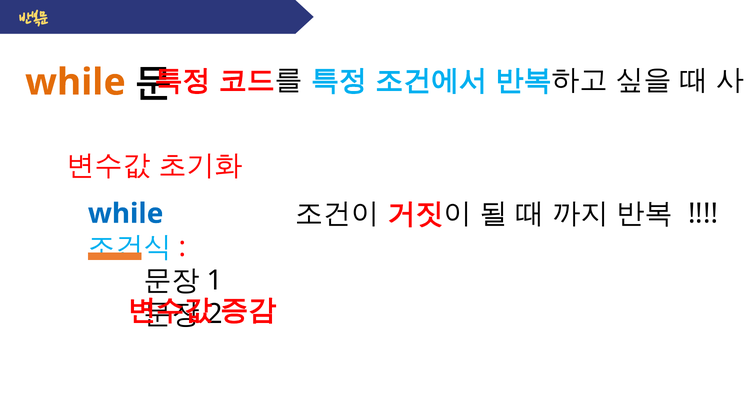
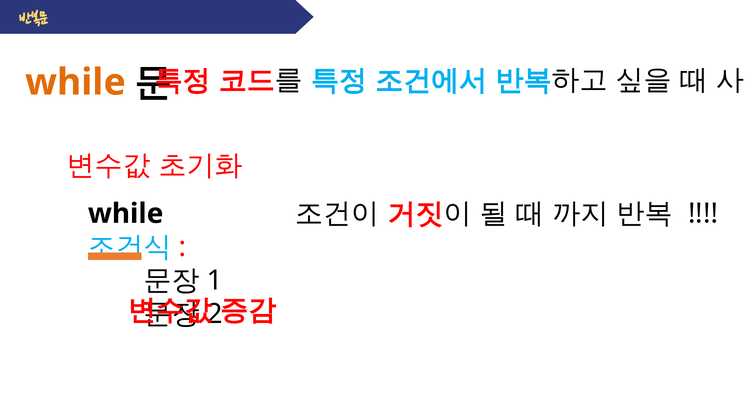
while colour: blue -> black (126, 214)
